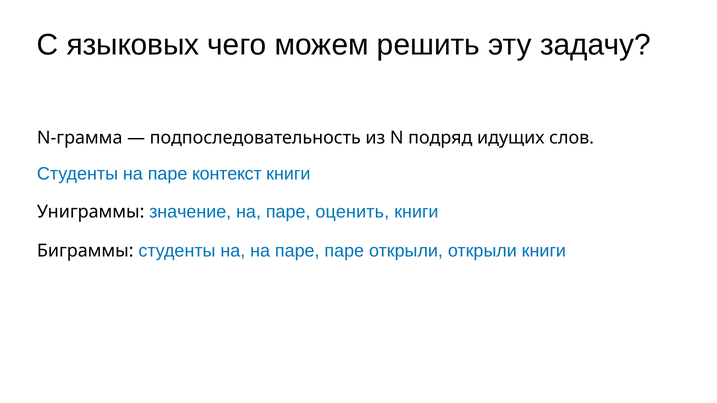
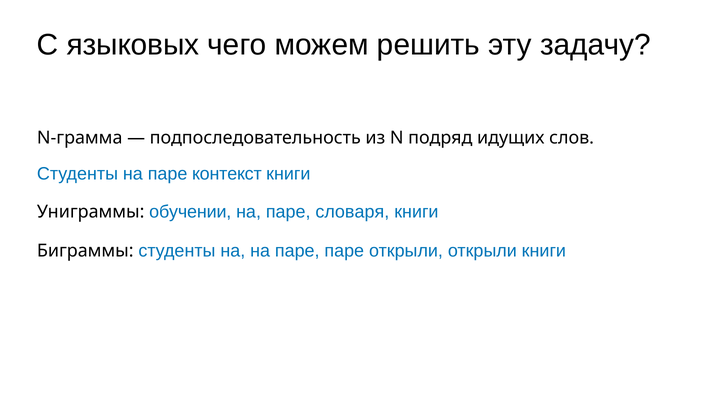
значение: значение -> обучении (190, 212)
оценить: оценить -> словаря (352, 212)
